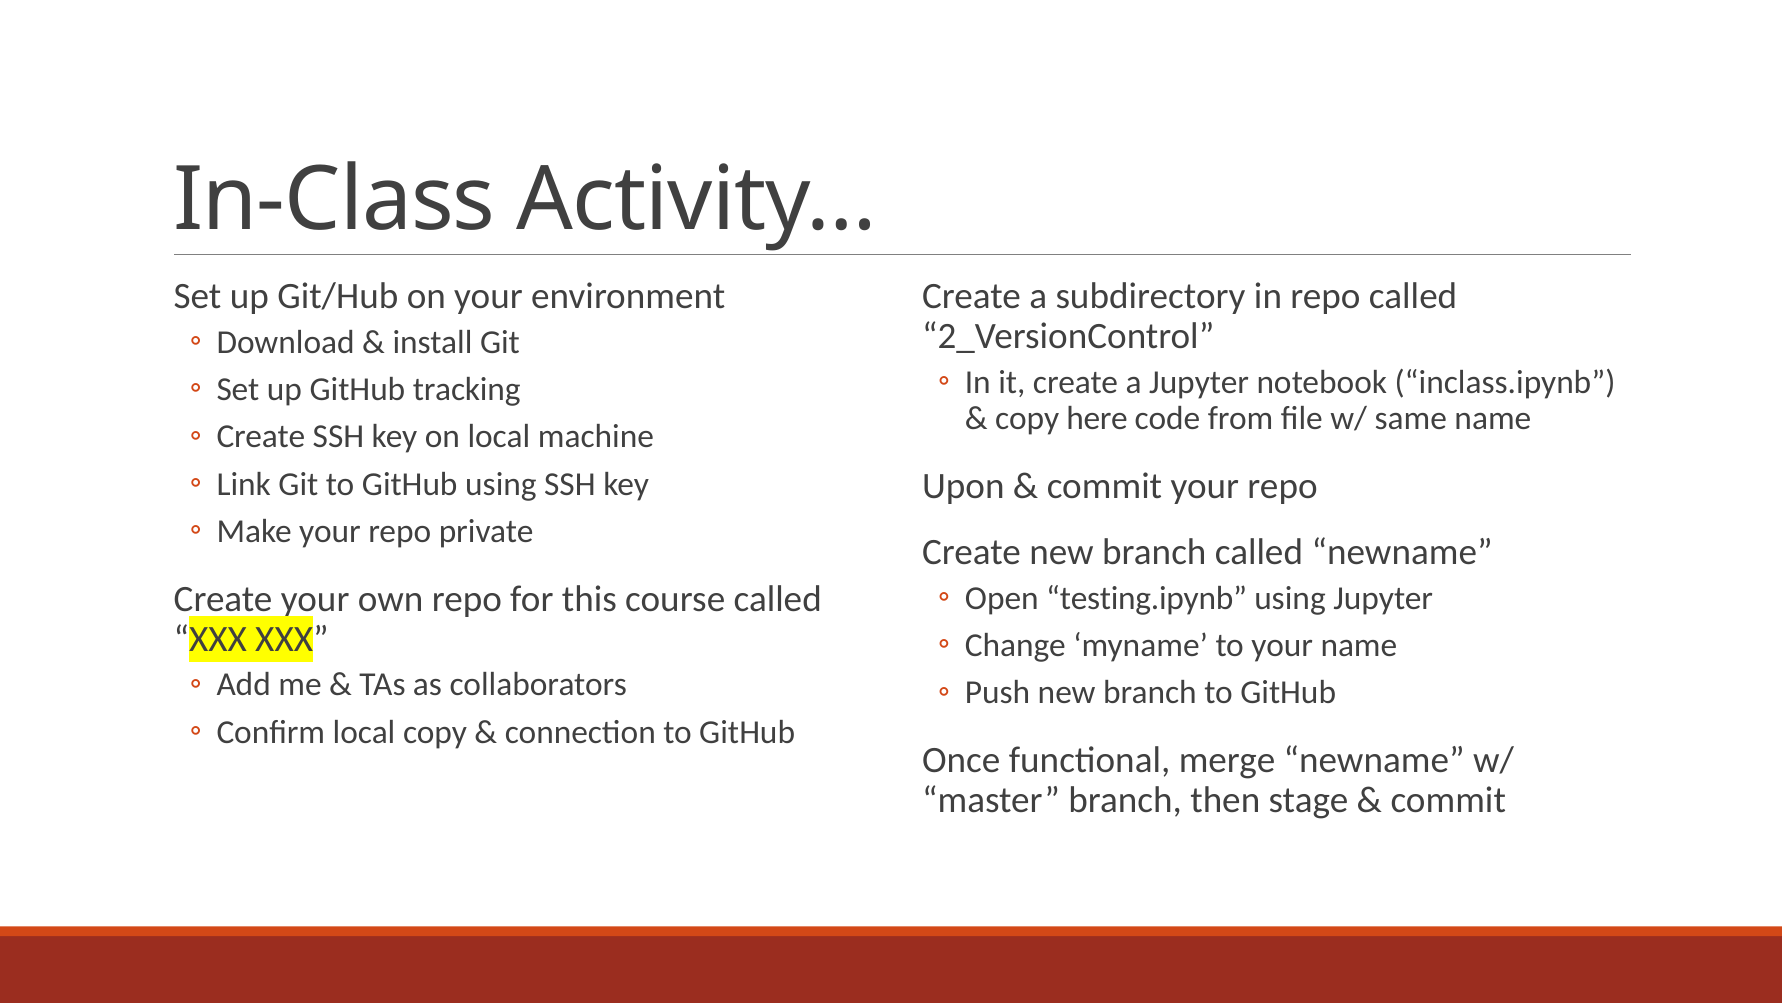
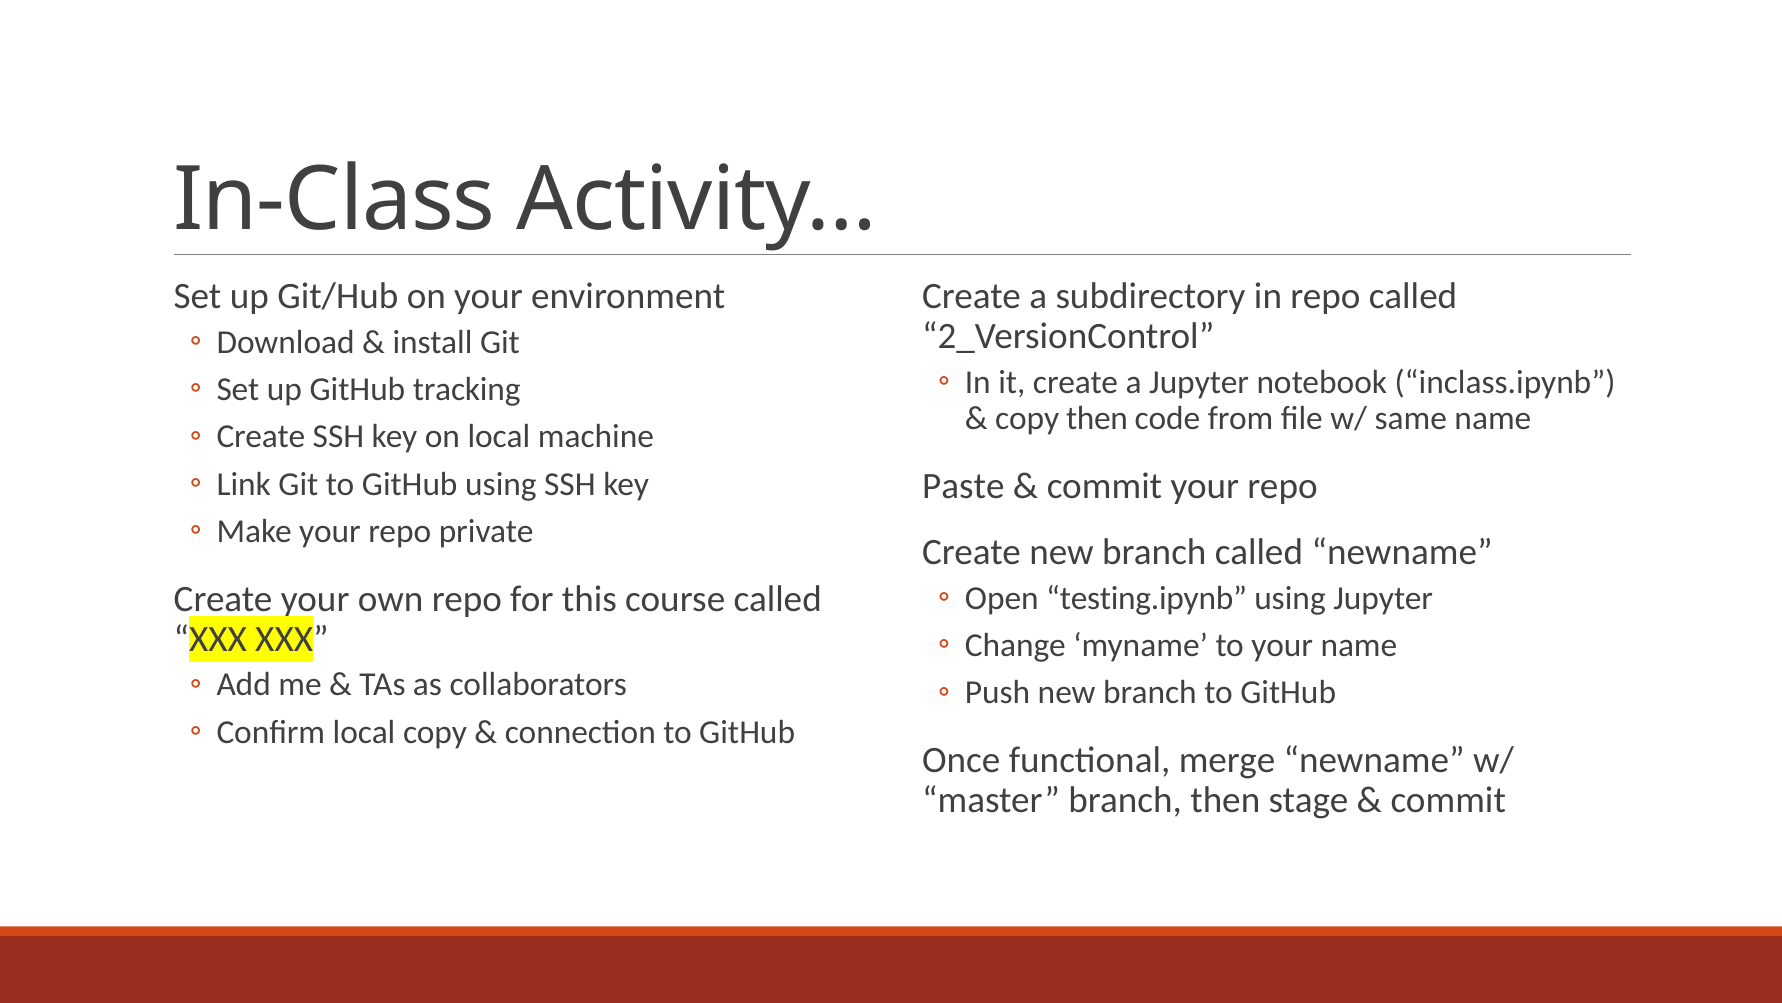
copy here: here -> then (1097, 418)
Upon: Upon -> Paste (963, 486)
